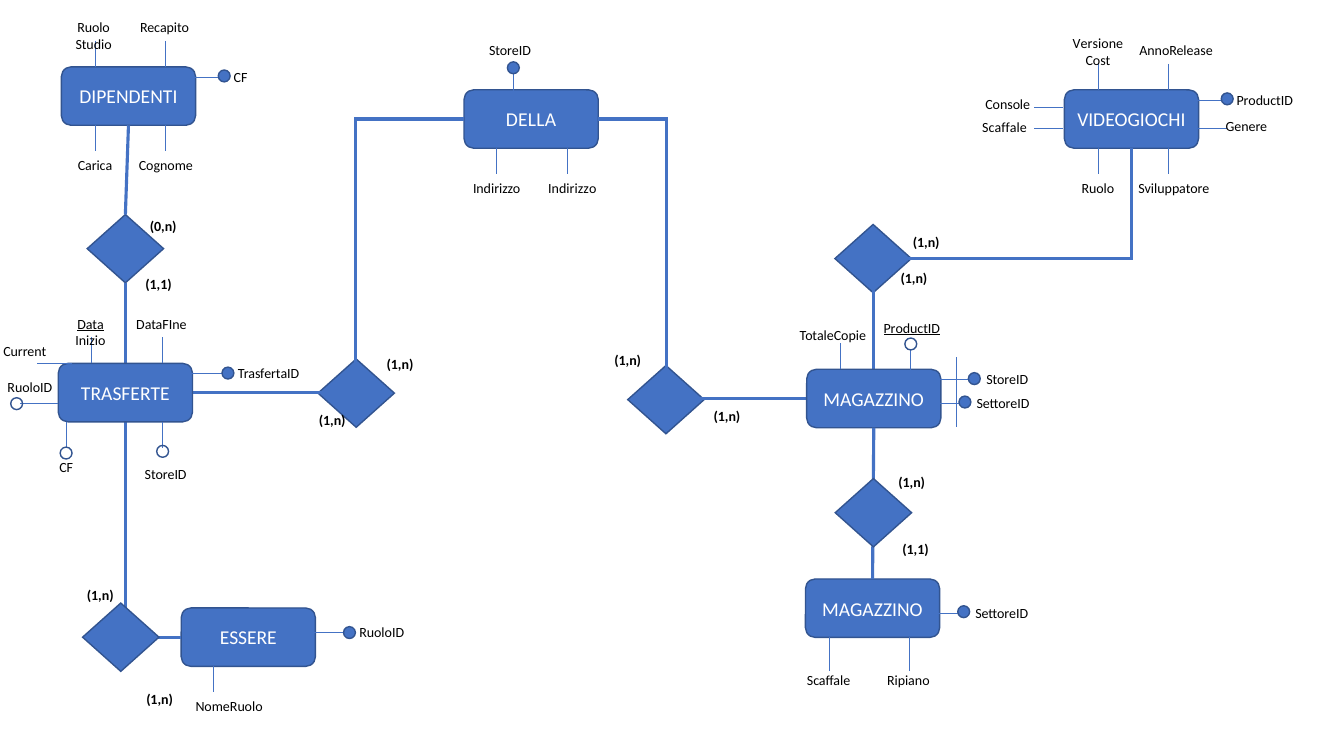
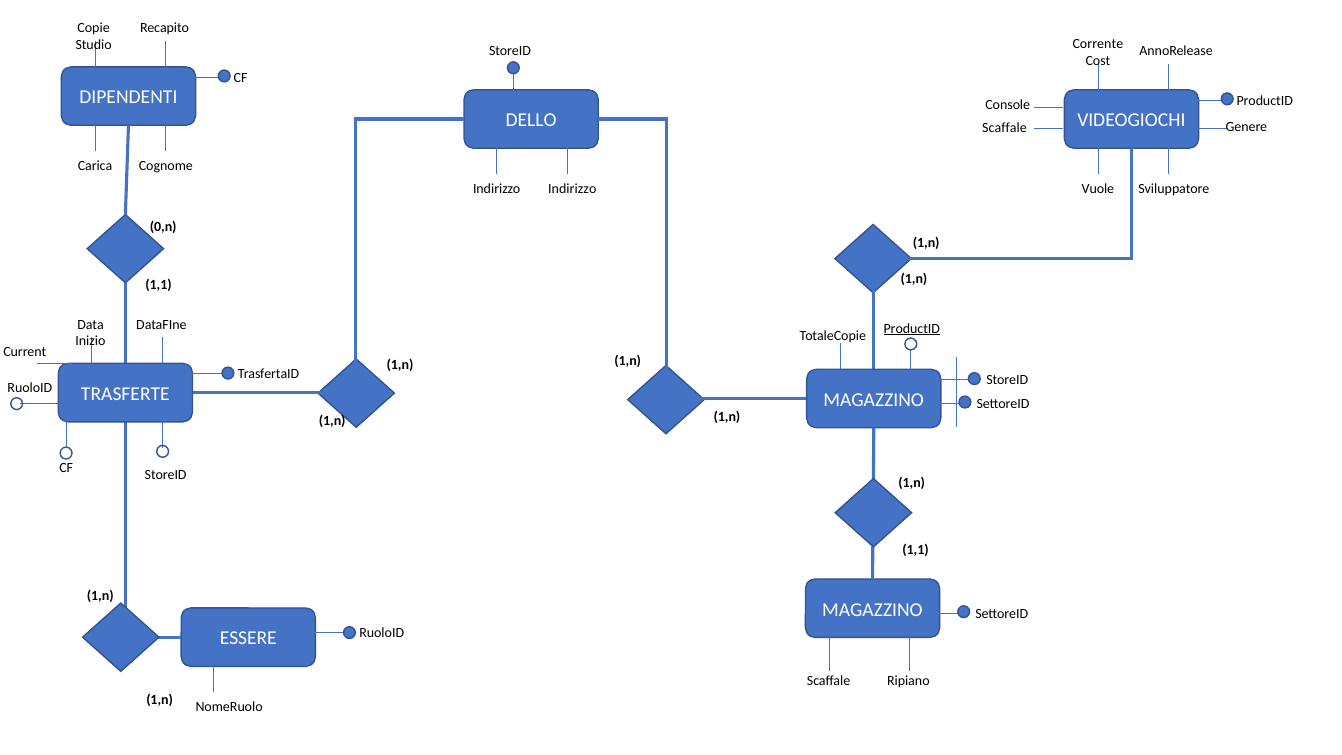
Ruolo: Ruolo -> Copie (94, 28)
Versione: Versione -> Corrente (1098, 44)
DELLA: DELLA -> DELLO (531, 120)
Ruolo: Ruolo -> Vuole (1098, 189)
Data underline: present -> none (91, 325)
